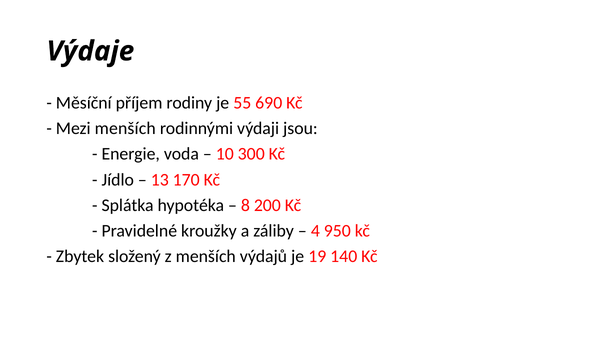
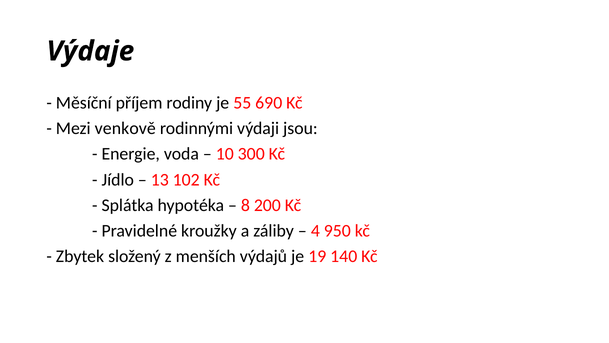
Mezi menších: menších -> venkově (125, 128)
170: 170 -> 102 (186, 179)
